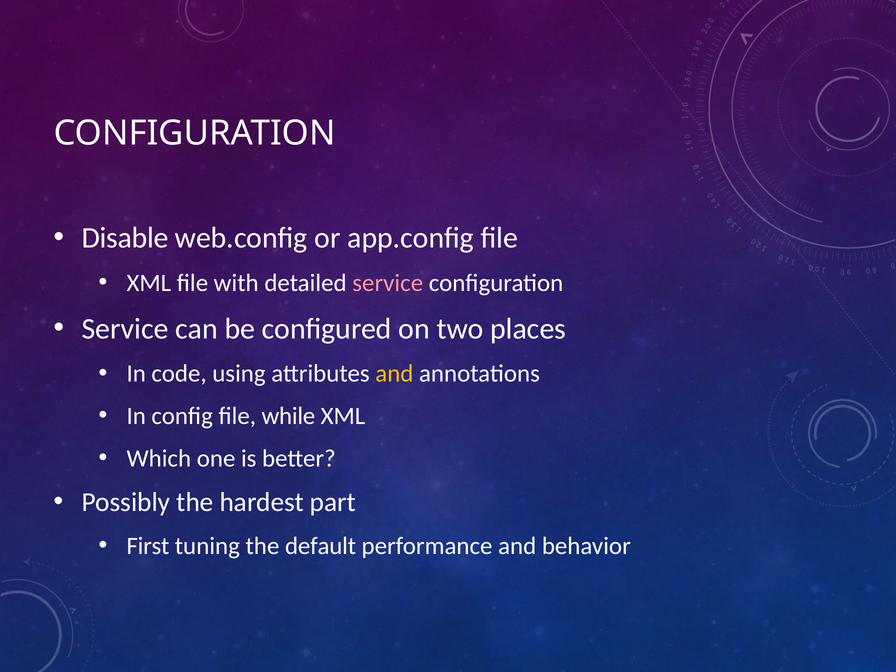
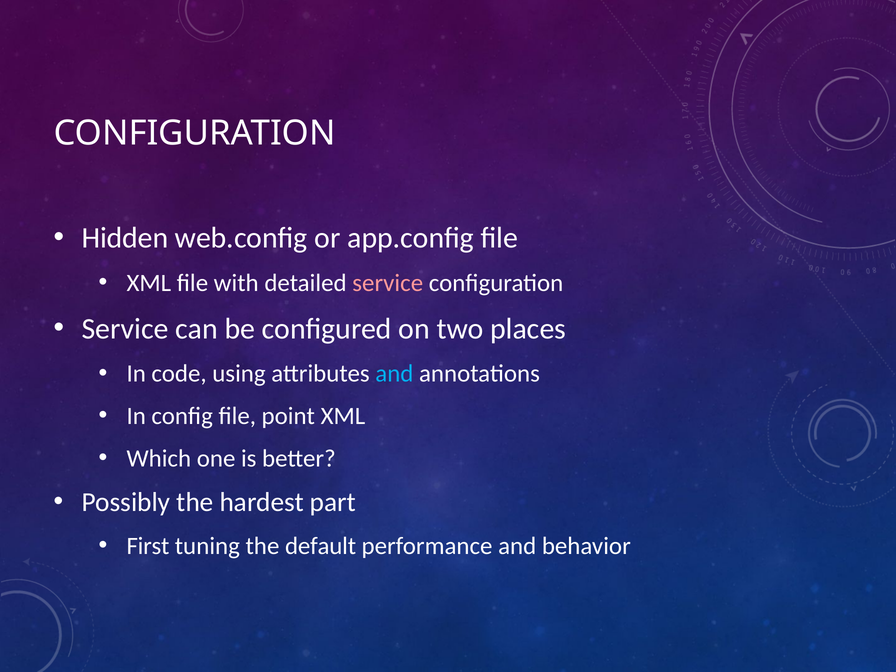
Disable: Disable -> Hidden (125, 238)
and colour: yellow -> light blue (394, 374)
while: while -> point (288, 416)
